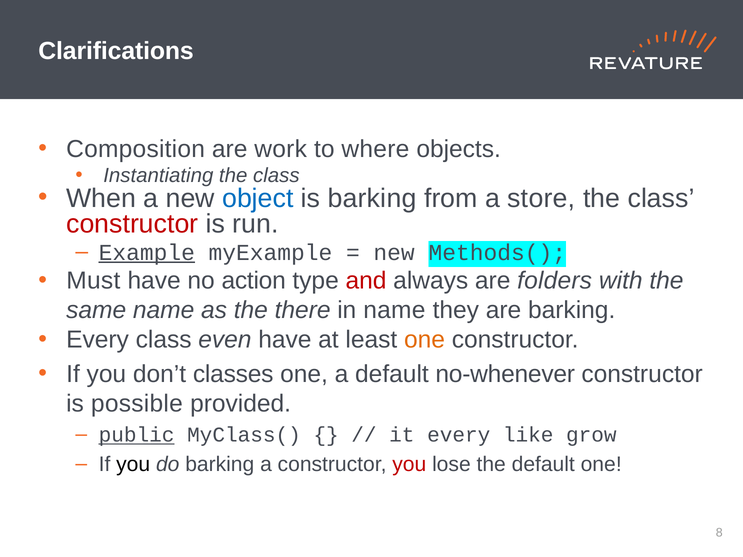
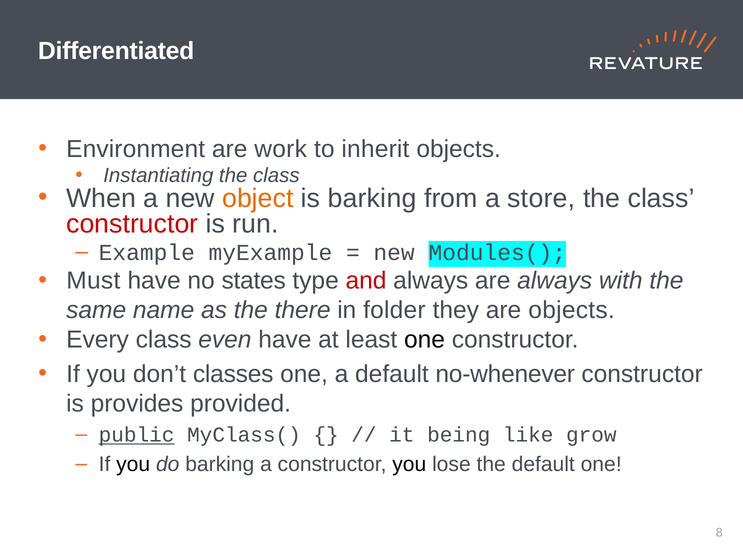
Clarifications: Clarifications -> Differentiated (116, 51)
Composition: Composition -> Environment (136, 149)
where: where -> inherit (375, 149)
object colour: blue -> orange (258, 198)
Example underline: present -> none (147, 253)
Methods(: Methods( -> Modules( (497, 253)
action: action -> states (254, 281)
are folders: folders -> always (555, 281)
in name: name -> folder (394, 311)
are barking: barking -> objects (572, 311)
one colour: orange -> black (424, 340)
possible: possible -> provides (137, 404)
it every: every -> being (459, 435)
you colour: red -> black (409, 465)
